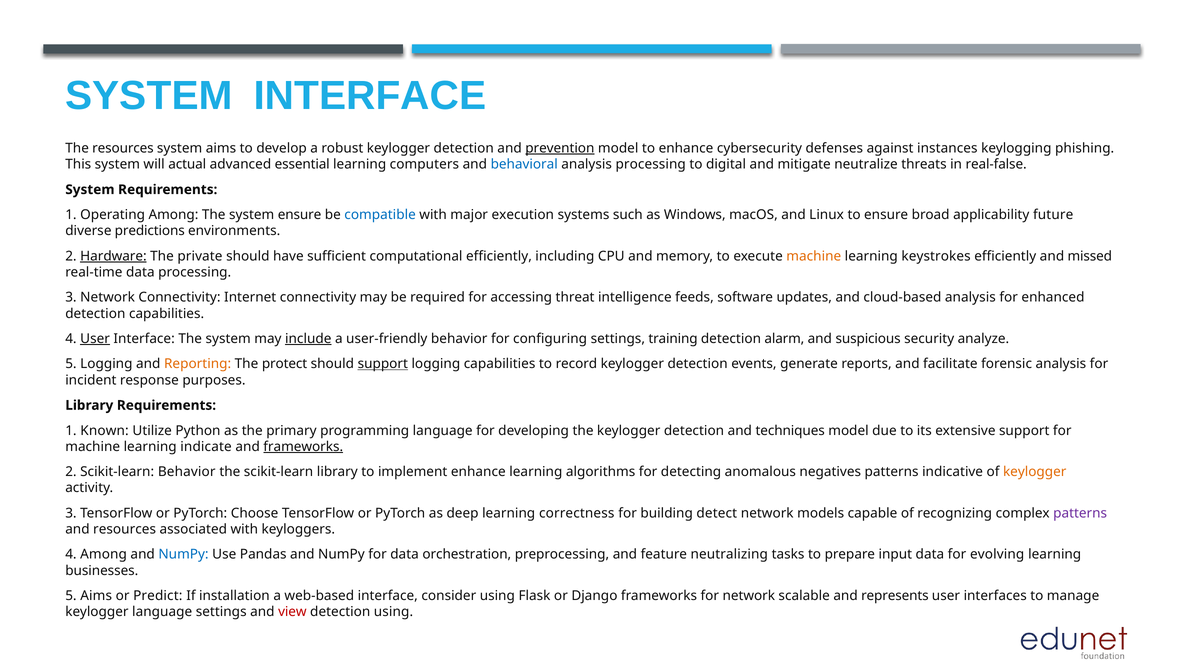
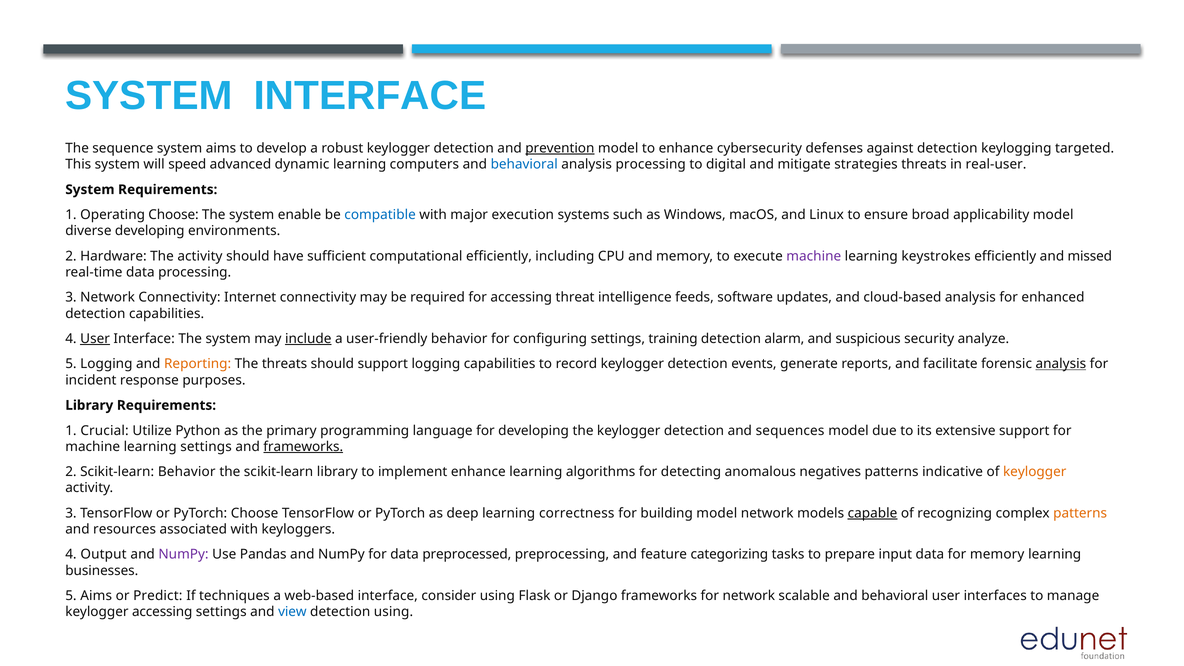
The resources: resources -> sequence (123, 148)
against instances: instances -> detection (947, 148)
phishing: phishing -> targeted (1085, 148)
actual: actual -> speed (187, 164)
essential: essential -> dynamic (302, 164)
neutralize: neutralize -> strategies (866, 164)
real-false: real-false -> real-user (996, 164)
Operating Among: Among -> Choose (174, 215)
system ensure: ensure -> enable (300, 215)
applicability future: future -> model (1053, 215)
diverse predictions: predictions -> developing (150, 231)
Hardware underline: present -> none (113, 256)
The private: private -> activity (200, 256)
machine colour: orange -> purple (814, 256)
The protect: protect -> threats (285, 364)
support underline: present -> none (383, 364)
analysis underline: none -> present (1061, 364)
Known: Known -> Crucial (105, 431)
techniques: techniques -> sequences (790, 431)
learning indicate: indicate -> settings (206, 447)
building detect: detect -> model (717, 513)
capable underline: none -> present (873, 513)
patterns colour: purple -> orange (1080, 513)
4 Among: Among -> Output (104, 555)
NumPy colour: blue -> purple (184, 555)
orchestration: orchestration -> preprocessed (467, 555)
neutralizing: neutralizing -> categorizing (729, 555)
for evolving: evolving -> memory (997, 555)
installation: installation -> techniques (234, 596)
scalable and represents: represents -> behavioral (895, 596)
keylogger language: language -> accessing (162, 612)
view colour: red -> blue (292, 612)
